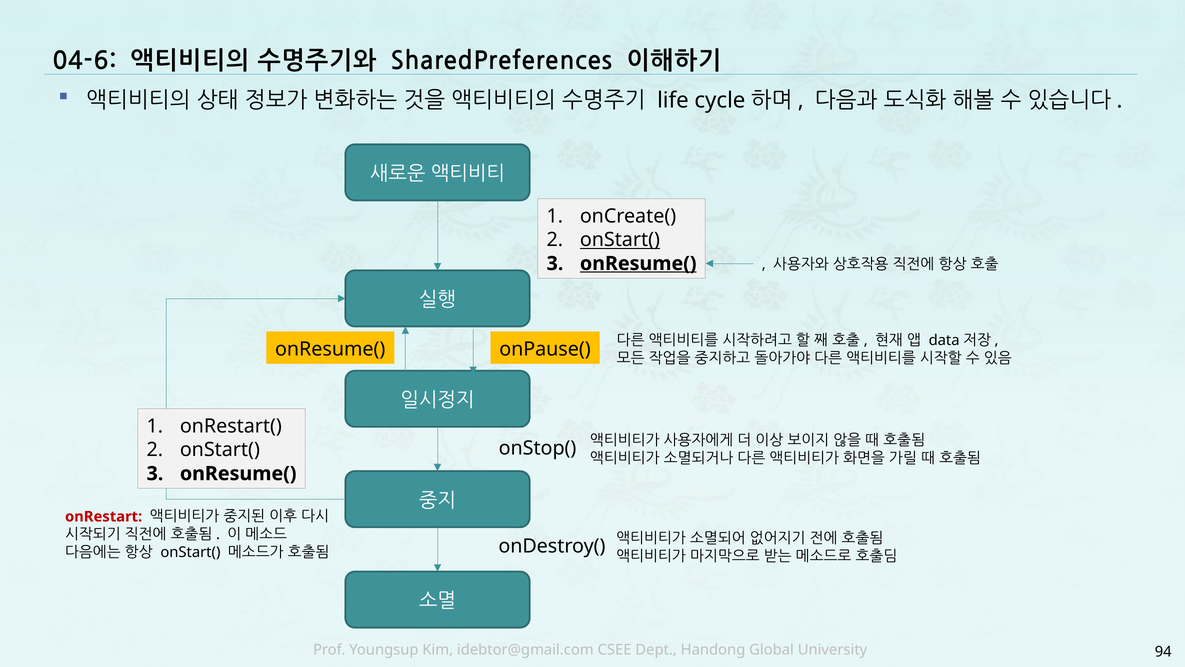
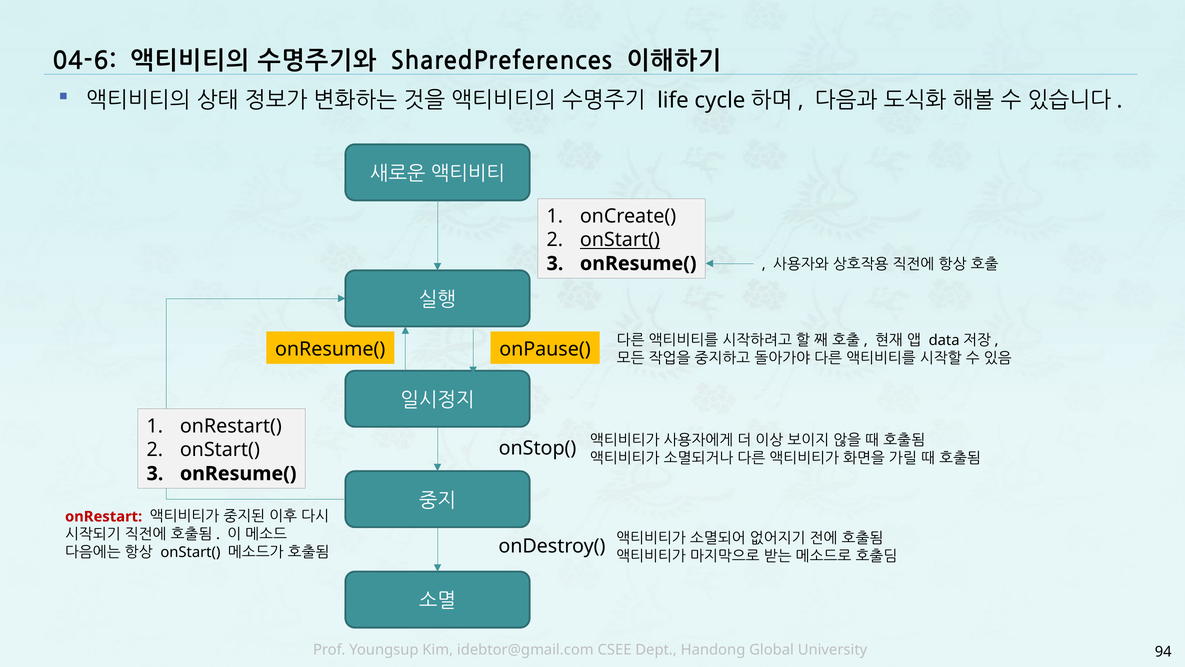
onResume( underline: present -> none (638, 263)
